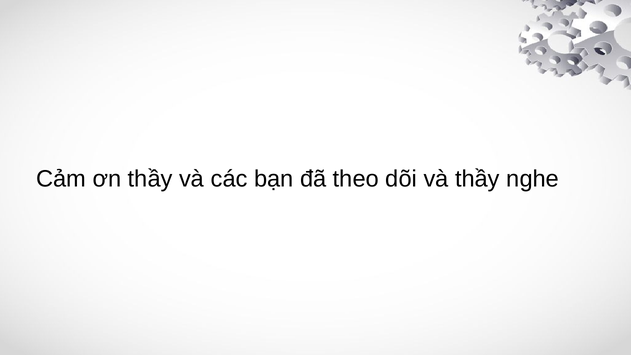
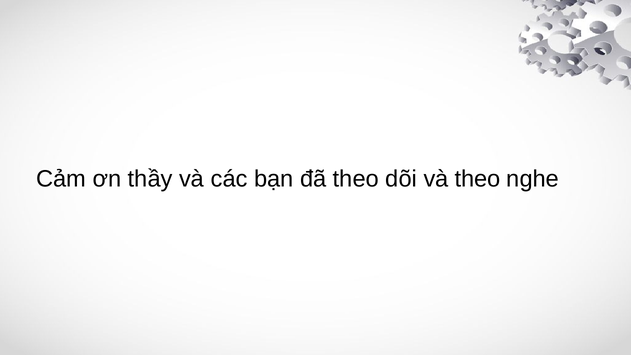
và thầy: thầy -> theo (478, 179)
